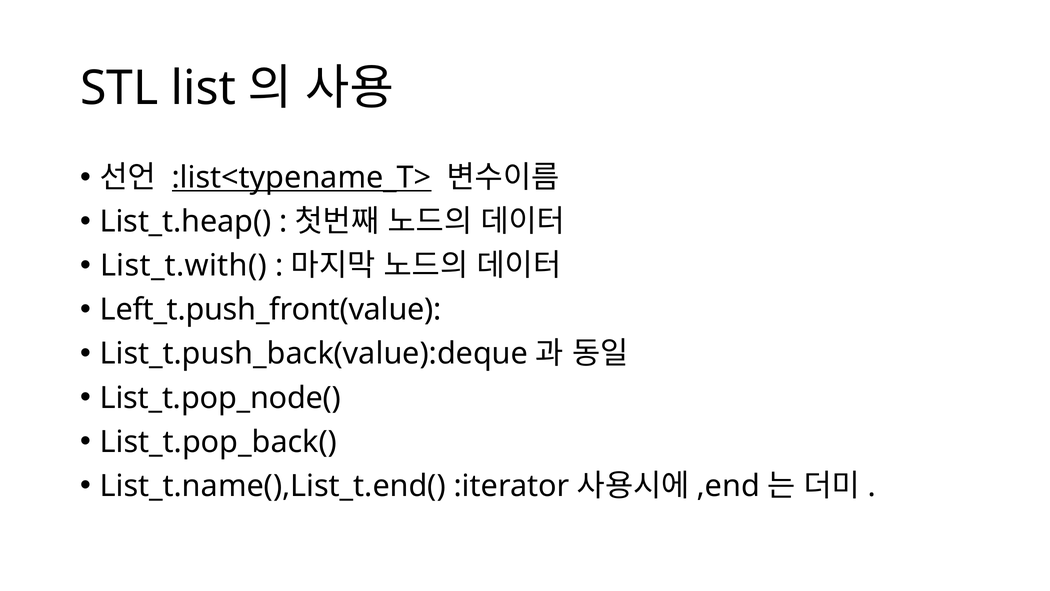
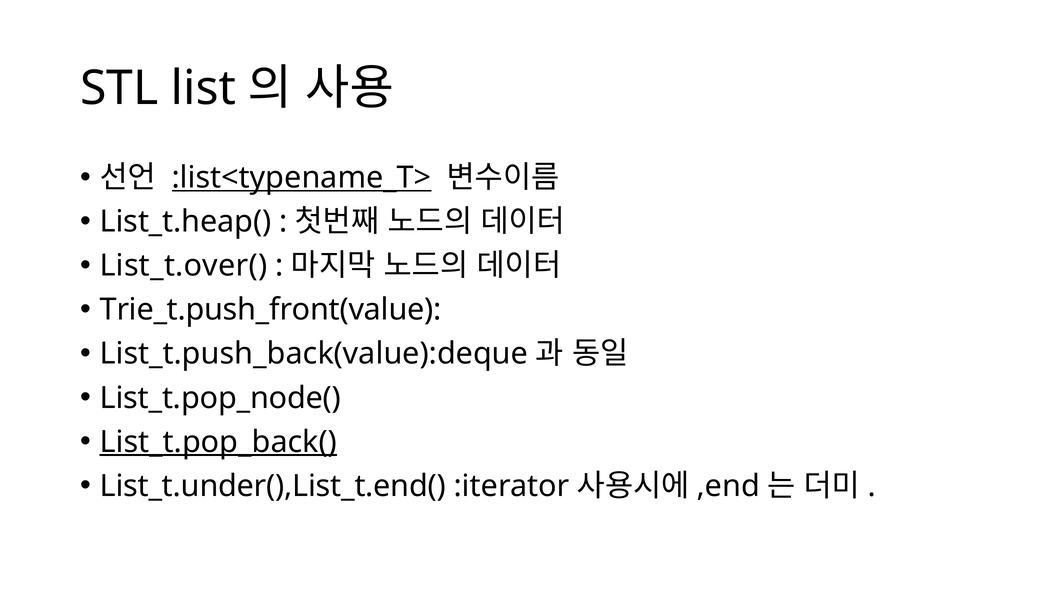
List_t.with(: List_t.with( -> List_t.over( (183, 266)
Left_t.push_front(value: Left_t.push_front(value -> Trie_t.push_front(value (271, 310)
List_t.pop_back( underline: none -> present (218, 442)
List_t.name(),List_t.end(: List_t.name(),List_t.end( -> List_t.under(),List_t.end( (273, 486)
